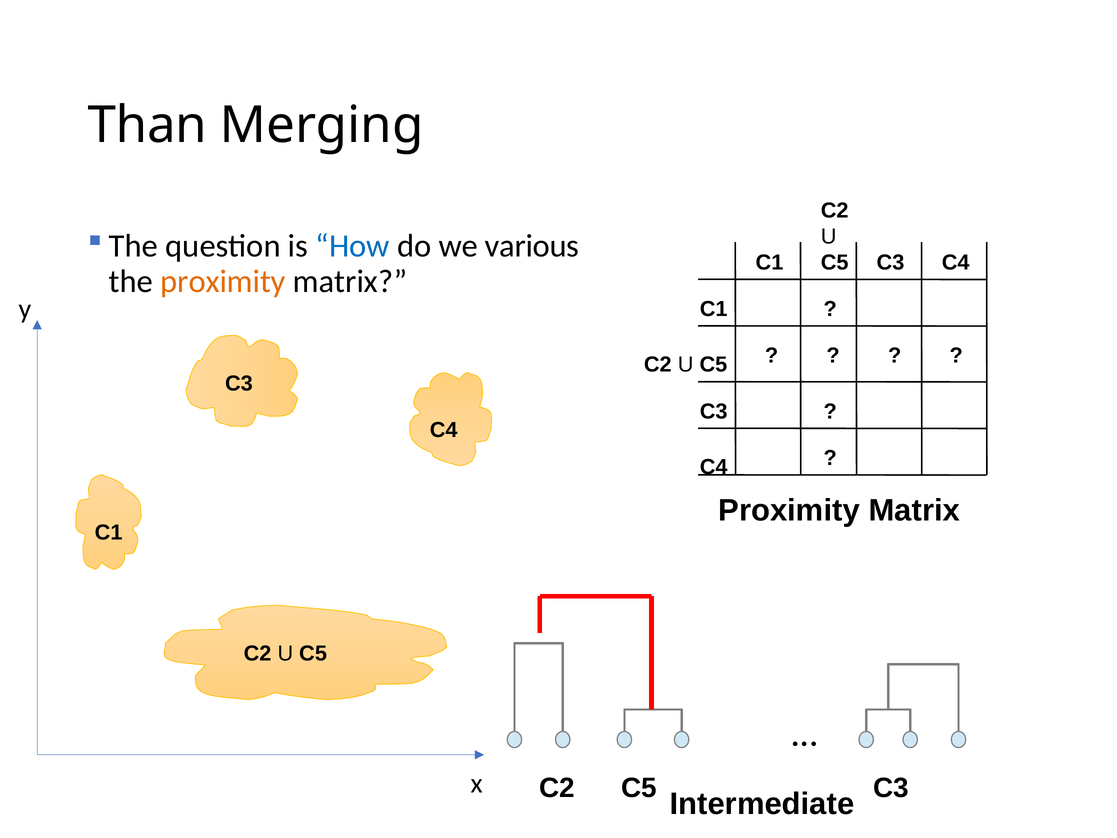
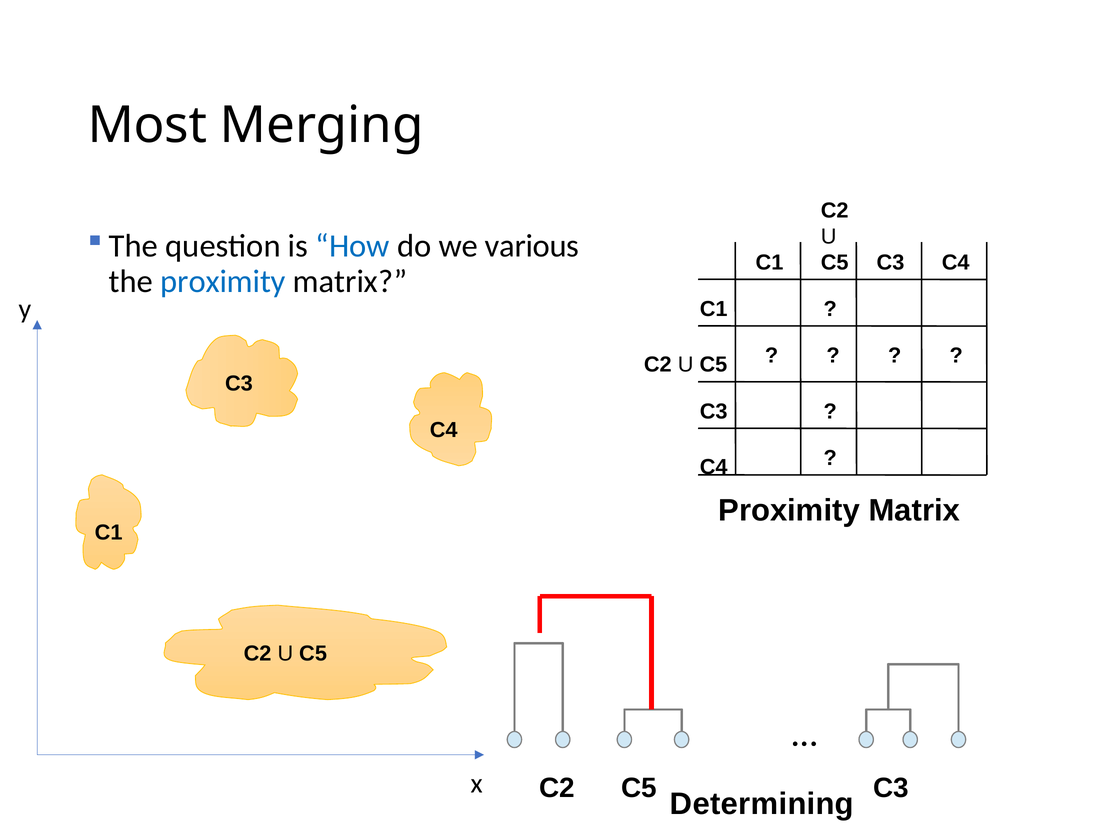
Than: Than -> Most (147, 125)
proximity colour: orange -> blue (223, 281)
Intermediate: Intermediate -> Determining (762, 804)
